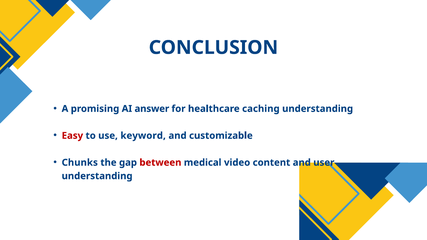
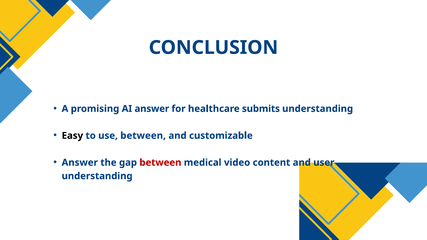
caching: caching -> submits (261, 109)
Easy colour: red -> black (72, 136)
use keyword: keyword -> between (143, 136)
Chunks: Chunks -> Answer (80, 163)
